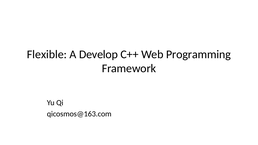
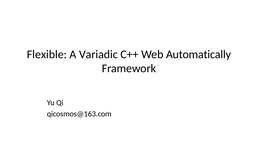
Develop: Develop -> Variadic (98, 54)
Programming: Programming -> Automatically (198, 54)
